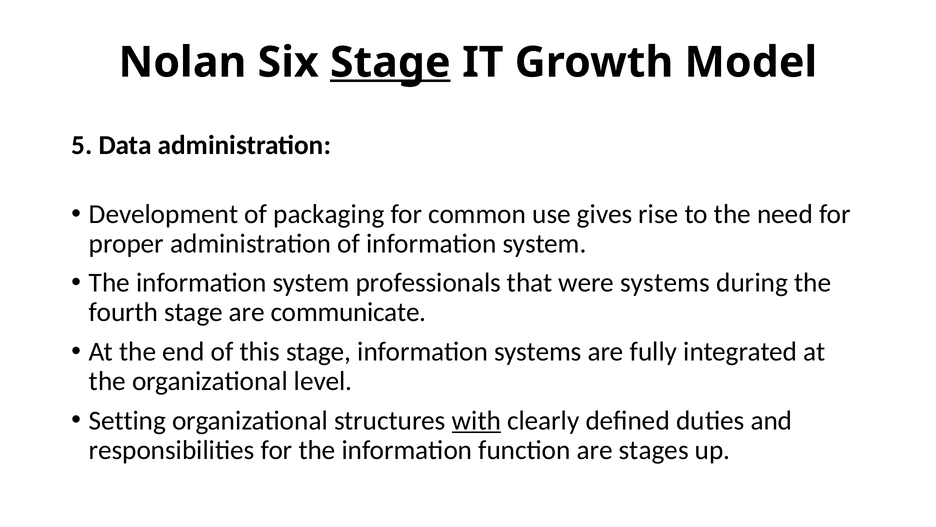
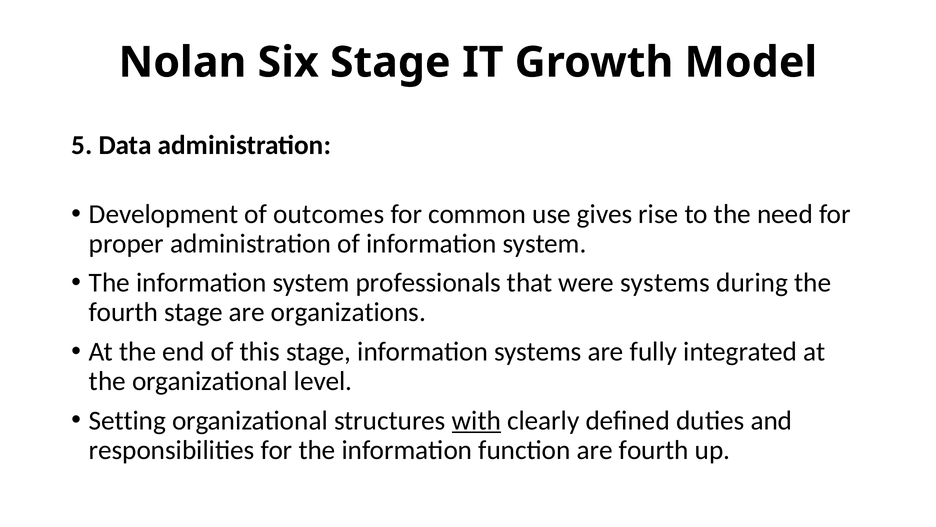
Stage underline: present -> none (390, 62)
packaging: packaging -> outcomes (329, 214)
communicate: communicate -> organizations (348, 312)
are stages: stages -> fourth (654, 450)
